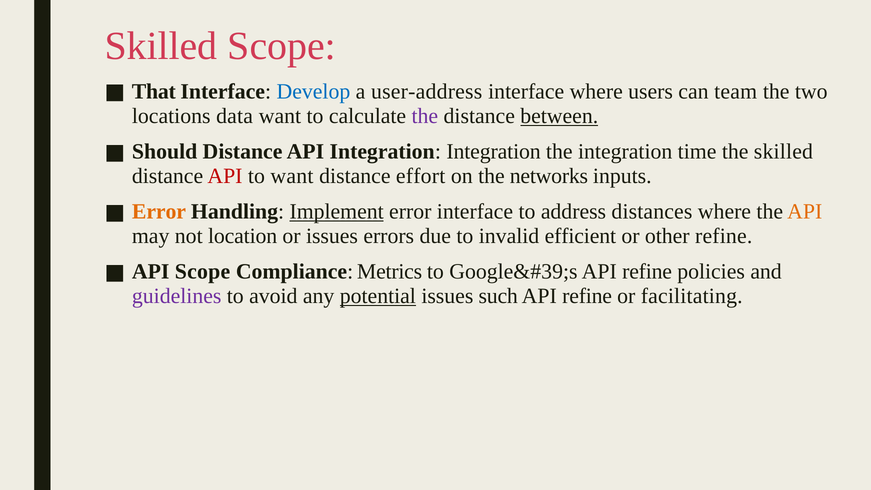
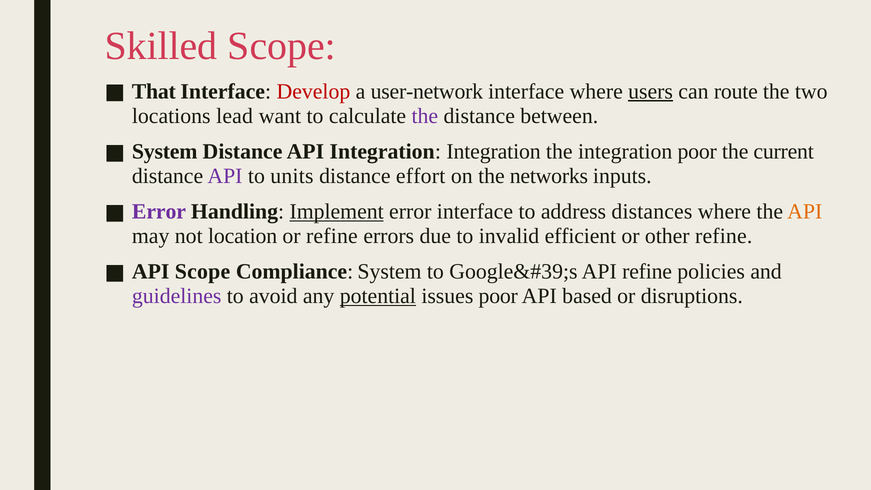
Develop colour: blue -> red (313, 91)
user-address: user-address -> user-network (427, 91)
users underline: none -> present (651, 91)
team: team -> route (736, 91)
data: data -> lead (235, 116)
between underline: present -> none (559, 116)
Should: Should -> System (165, 151)
integration time: time -> poor (697, 151)
the skilled: skilled -> current (784, 151)
API colour: red -> purple (225, 176)
to want: want -> units (292, 176)
Error colour: orange -> purple (159, 212)
or issues: issues -> refine (332, 236)
Compliance Metrics: Metrics -> System (389, 272)
issues such: such -> poor (498, 296)
refine: refine -> based (587, 296)
facilitating: facilitating -> disruptions (692, 296)
